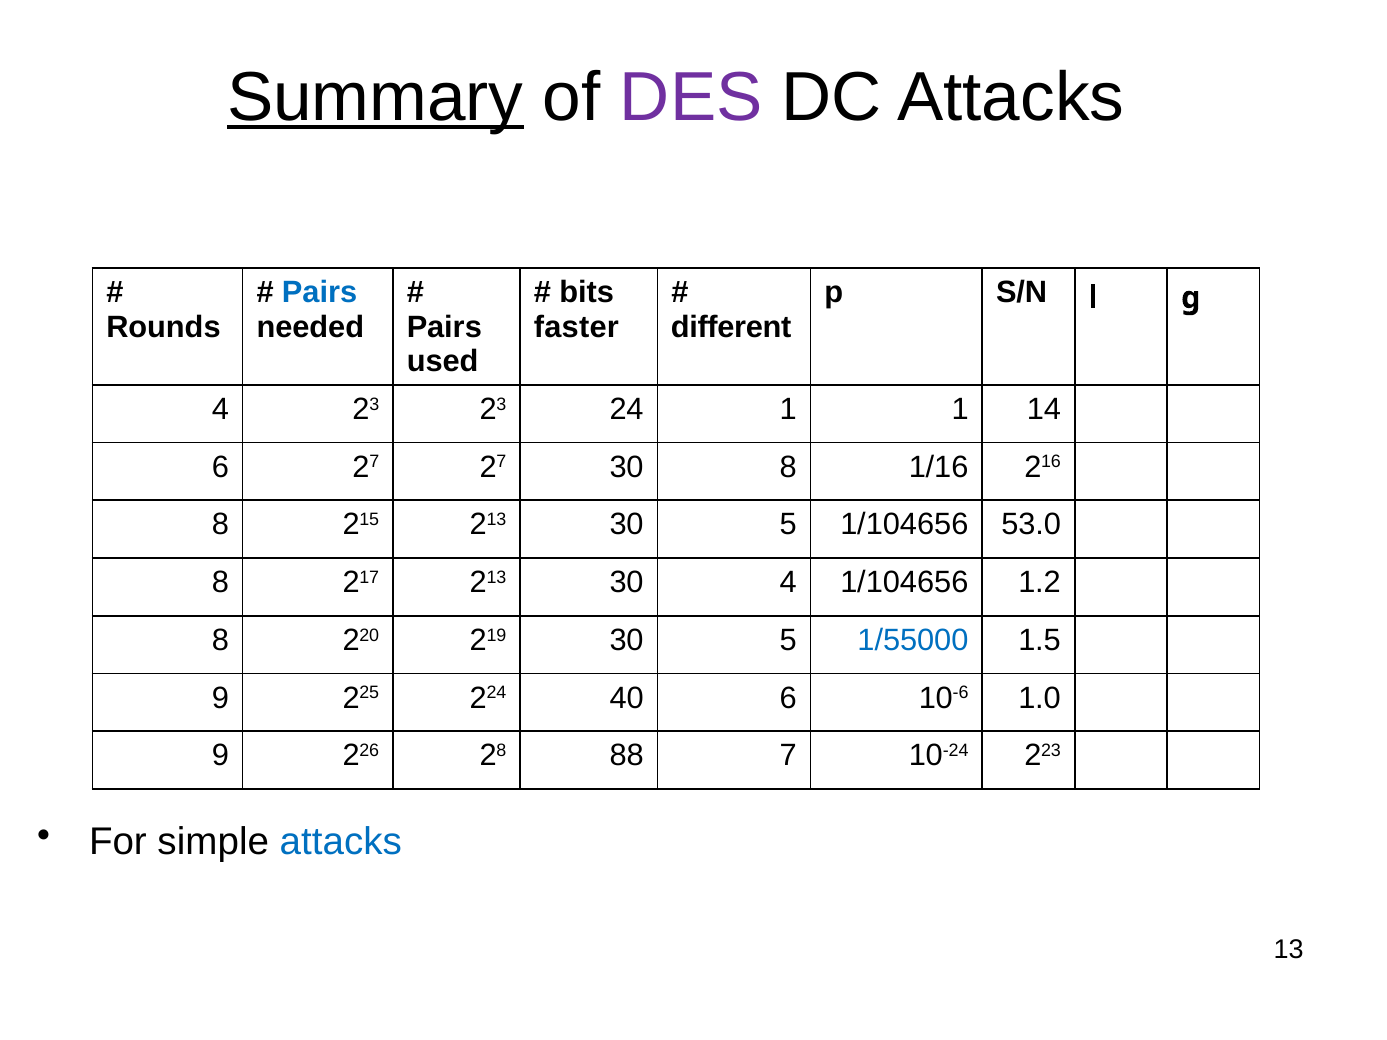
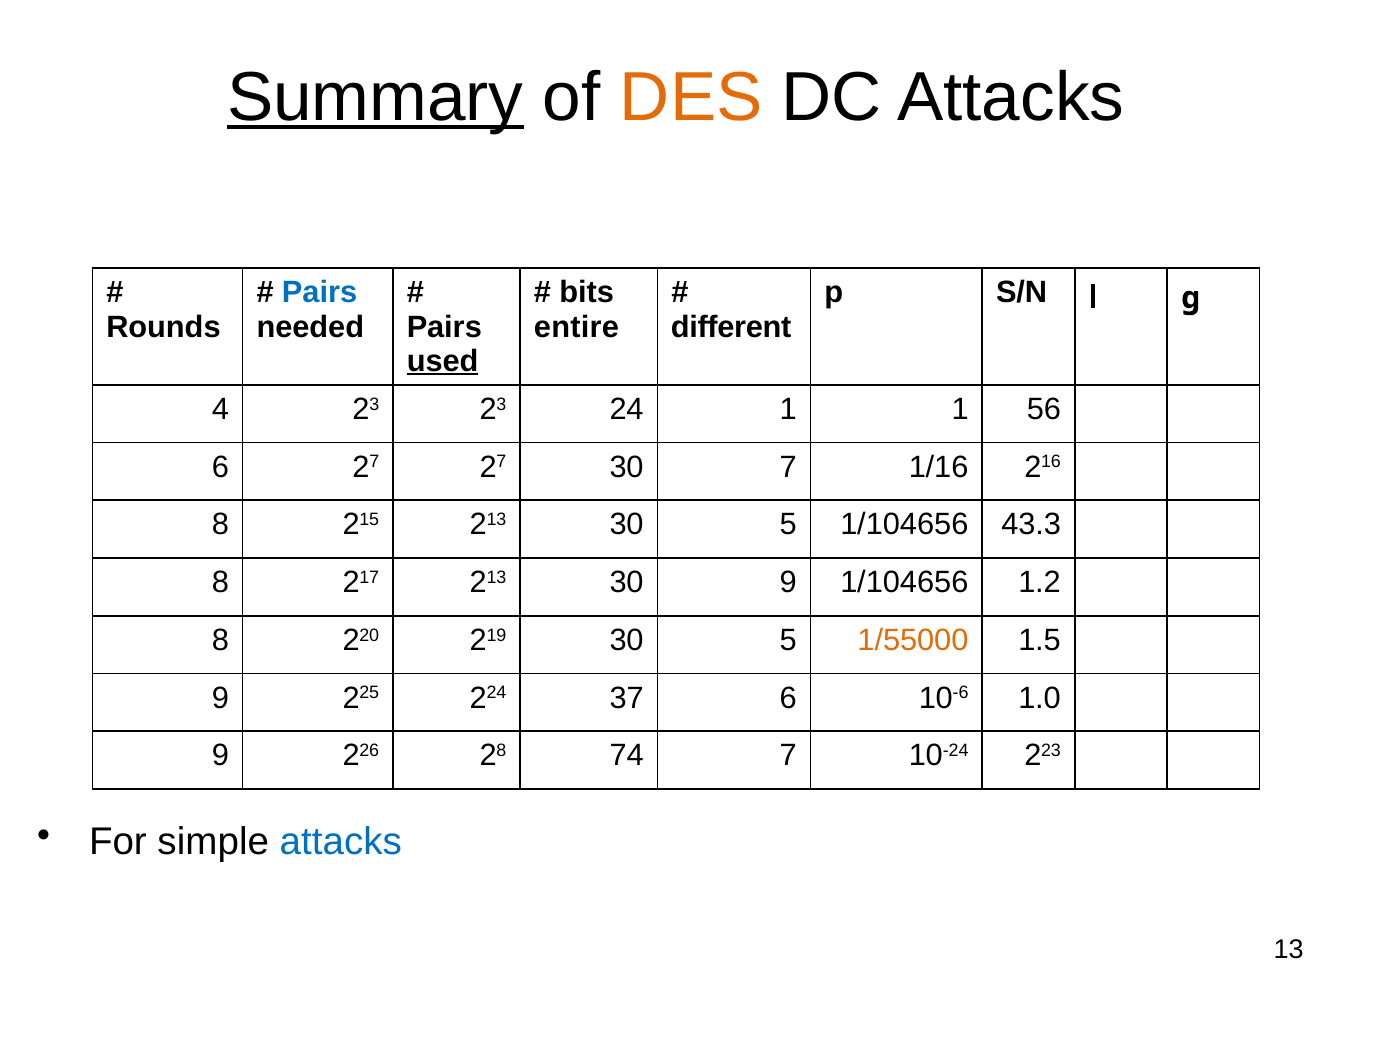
DES colour: purple -> orange (691, 97)
faster: faster -> entire (576, 327)
used underline: none -> present (443, 361)
14: 14 -> 56 (1044, 409)
30 8: 8 -> 7 (788, 467)
53.0: 53.0 -> 43.3 (1031, 525)
30 4: 4 -> 9 (788, 583)
1/55000 colour: blue -> orange (913, 640)
40: 40 -> 37 (627, 698)
88: 88 -> 74 (627, 756)
